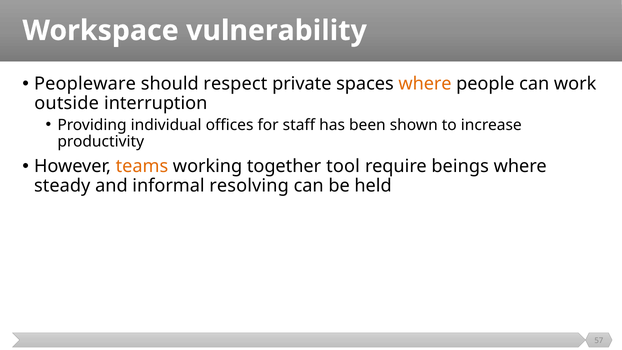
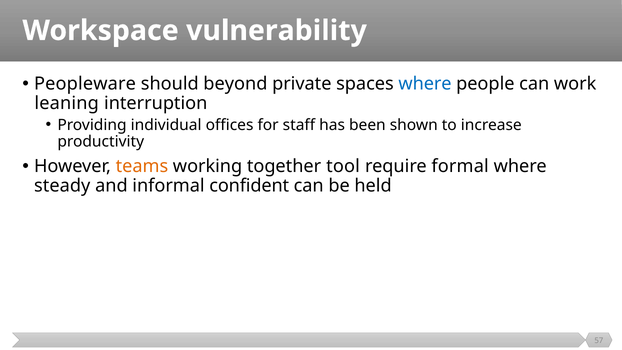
respect: respect -> beyond (235, 84)
where colour: orange -> blue (425, 84)
outside: outside -> leaning (67, 103)
beings: beings -> formal (460, 166)
resolving: resolving -> confident (249, 186)
